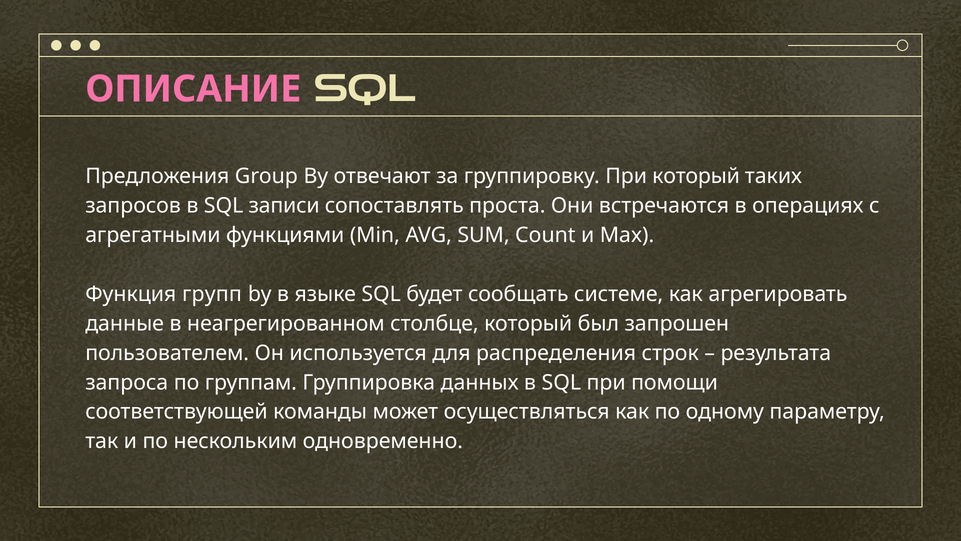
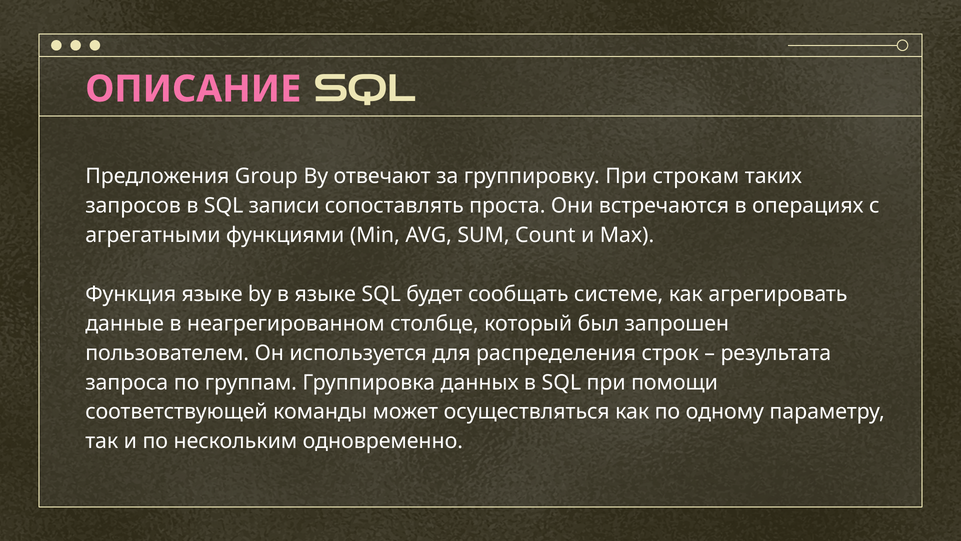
При который: который -> строкам (696, 176)
Функция групп: групп -> языке (212, 294)
